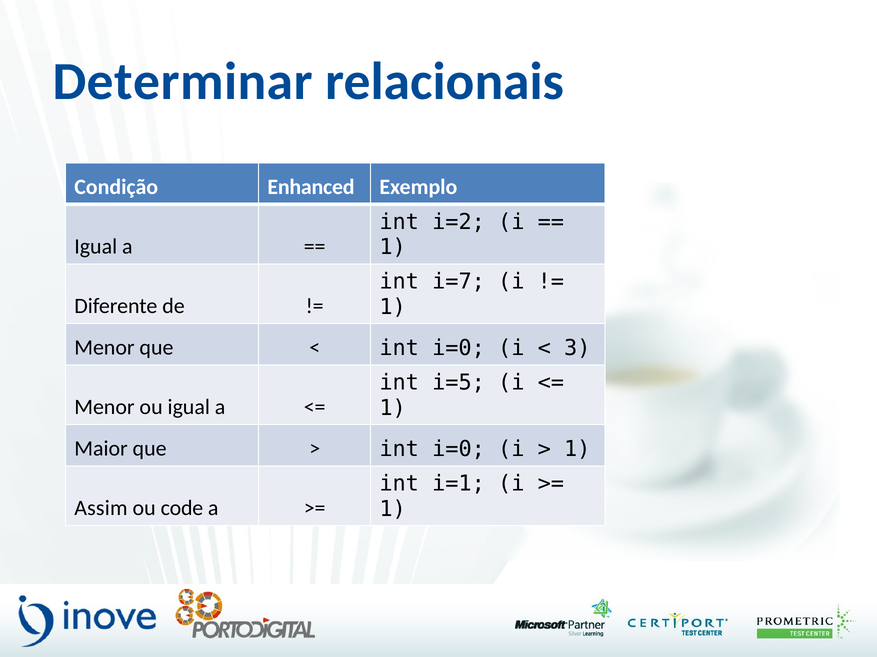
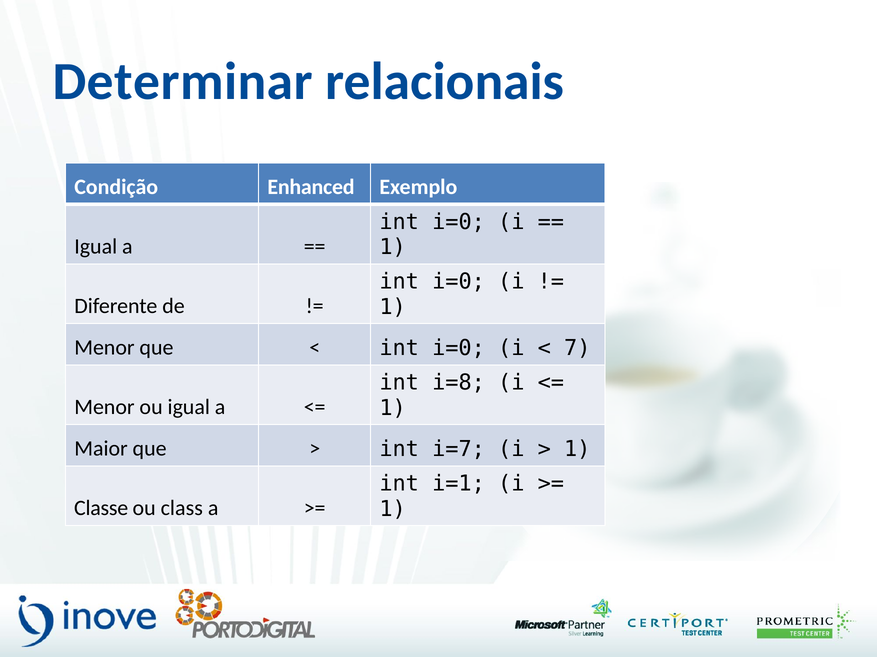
i=2: i=2 -> i=0 (459, 222)
i=7: i=7 -> i=0 (459, 282)
3: 3 -> 7 (577, 349)
i=5: i=5 -> i=8 (459, 383)
i=0: i=0 -> i=7 (459, 450)
Assim: Assim -> Classe (101, 509)
code: code -> class (182, 509)
